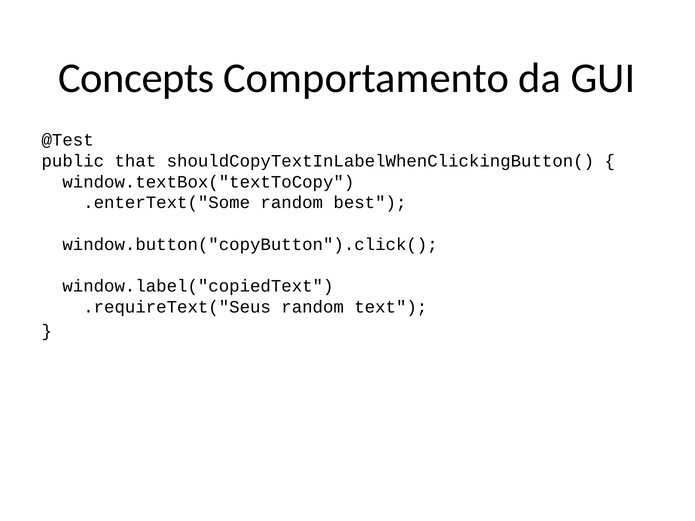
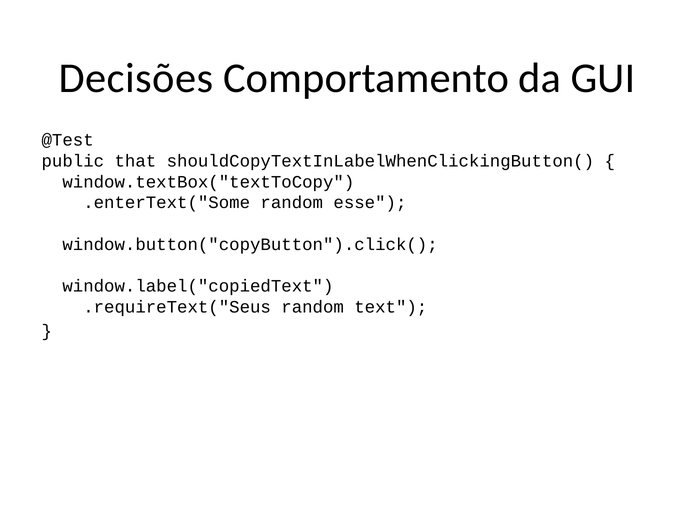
Concepts: Concepts -> Decisões (136, 78)
best: best -> esse (370, 203)
